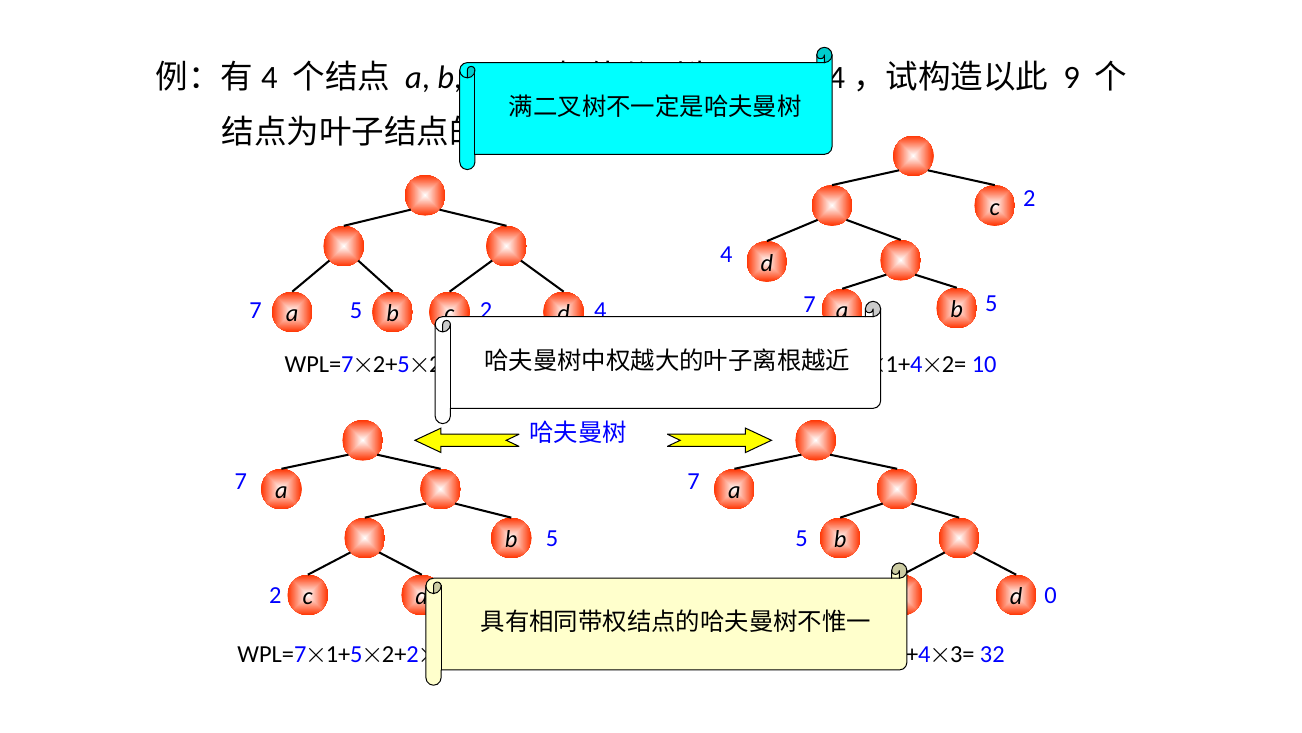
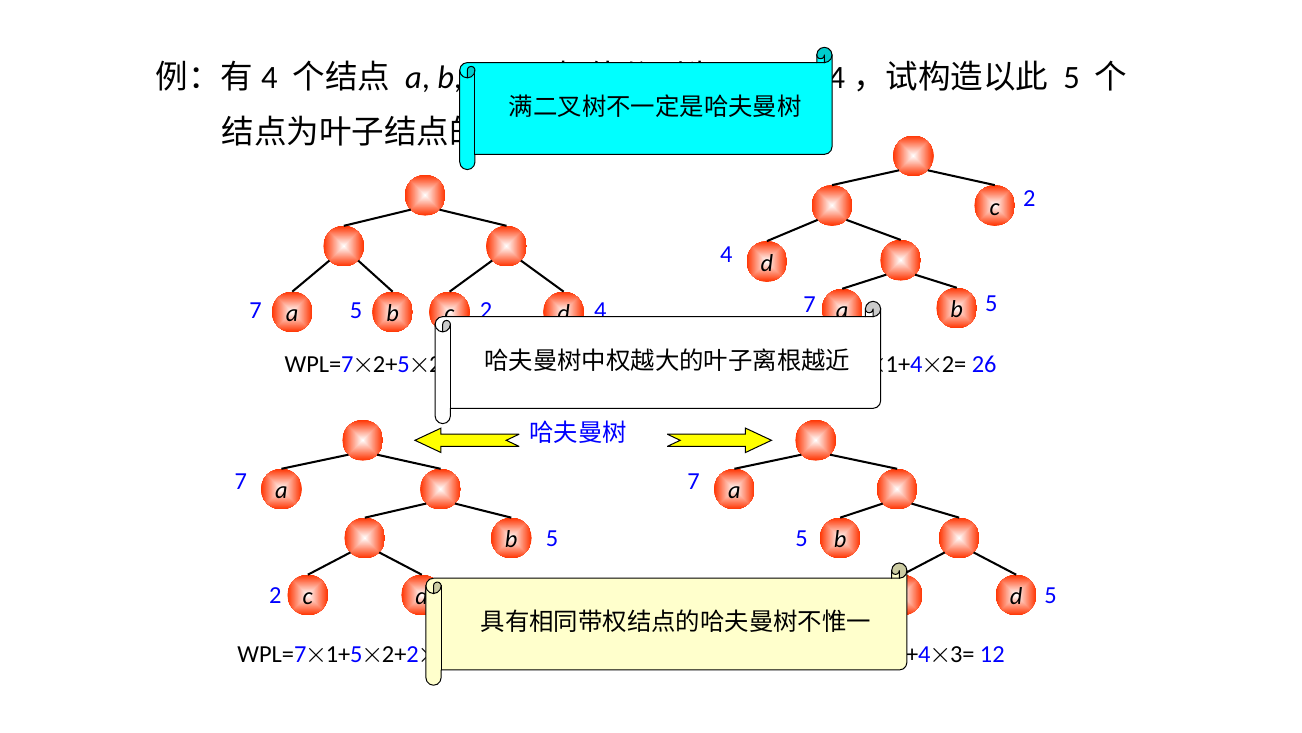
9: 9 -> 5 (1072, 78)
10: 10 -> 26 (984, 364)
0: 0 -> 5 (1051, 595)
32: 32 -> 12 (992, 654)
